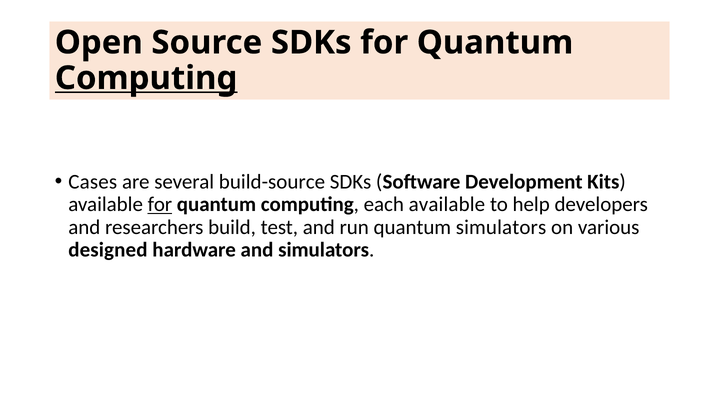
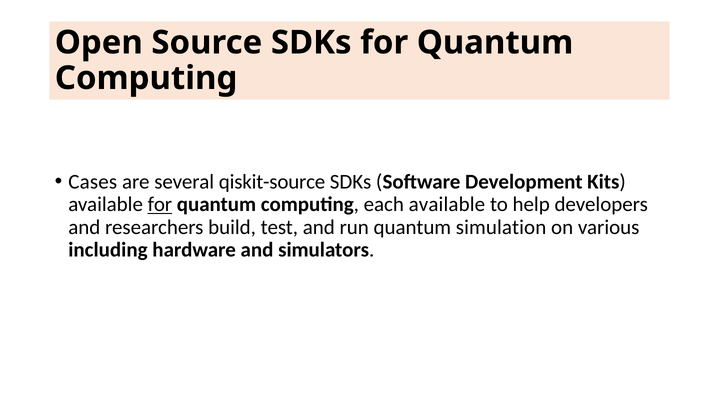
Computing underline: present -> none (146, 78)
build-source: build-source -> qiskit-source (272, 182)
quantum simulators: simulators -> simulation (501, 227)
designed: designed -> including (108, 250)
